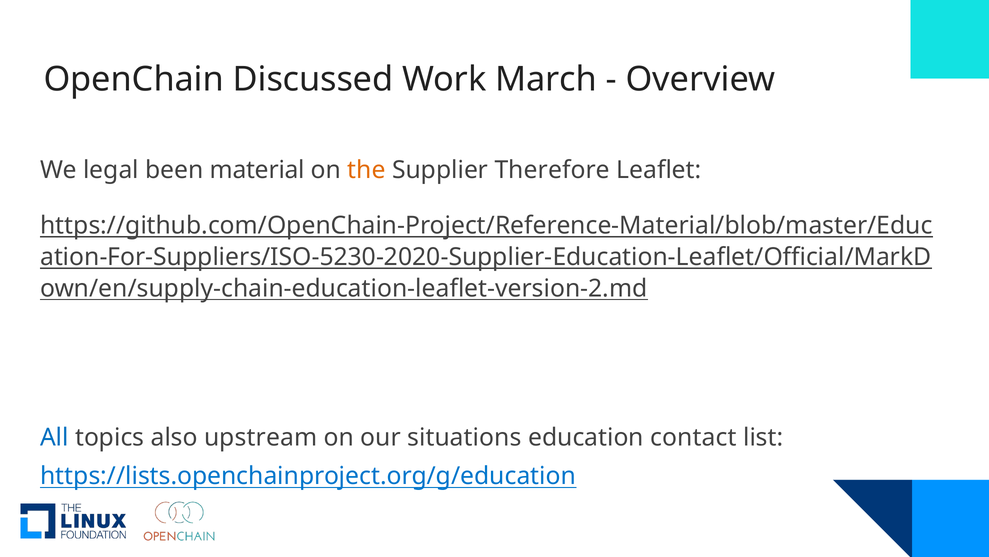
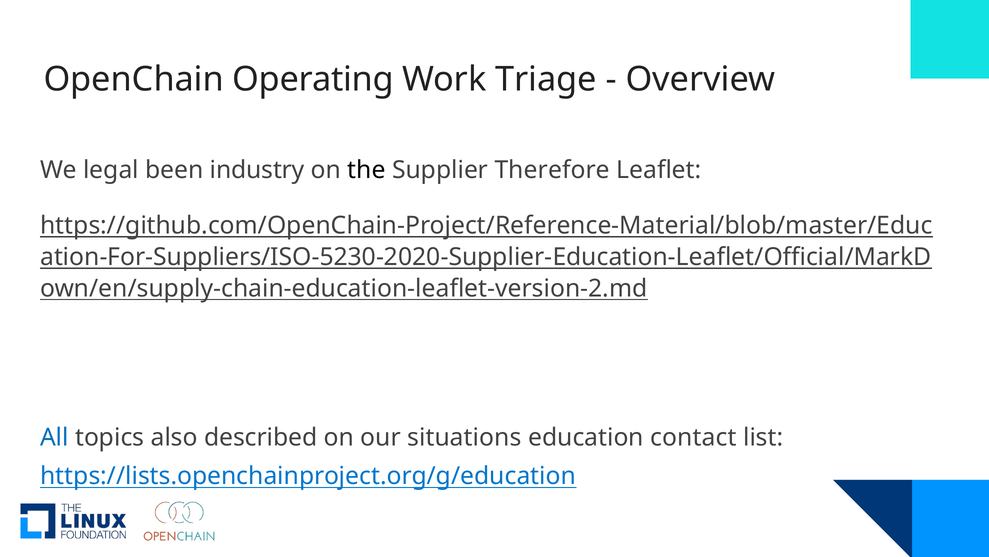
Discussed: Discussed -> Operating (313, 80)
March: March -> Triage (546, 80)
material: material -> industry (257, 170)
the colour: orange -> black (367, 170)
upstream: upstream -> described (261, 437)
